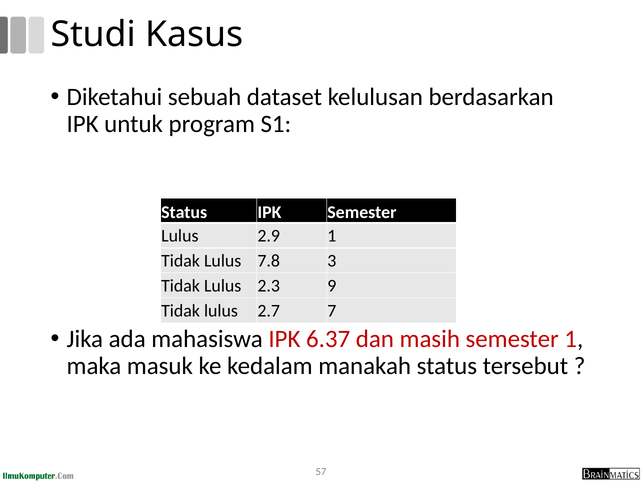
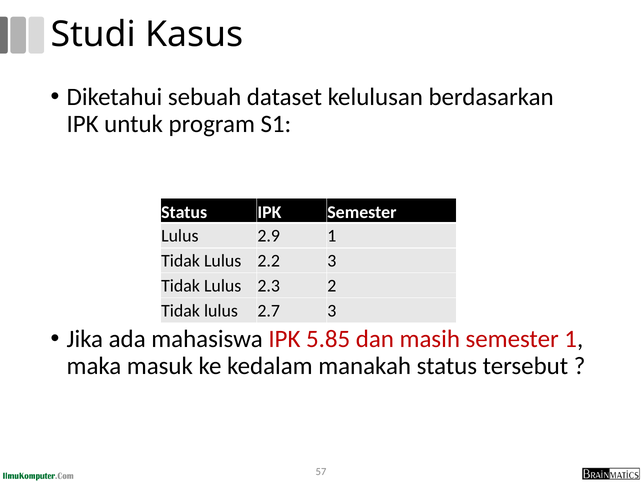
7.8: 7.8 -> 2.2 (269, 261)
9: 9 -> 2 (332, 286)
2.7 7: 7 -> 3 (332, 310)
6.37: 6.37 -> 5.85 (328, 339)
